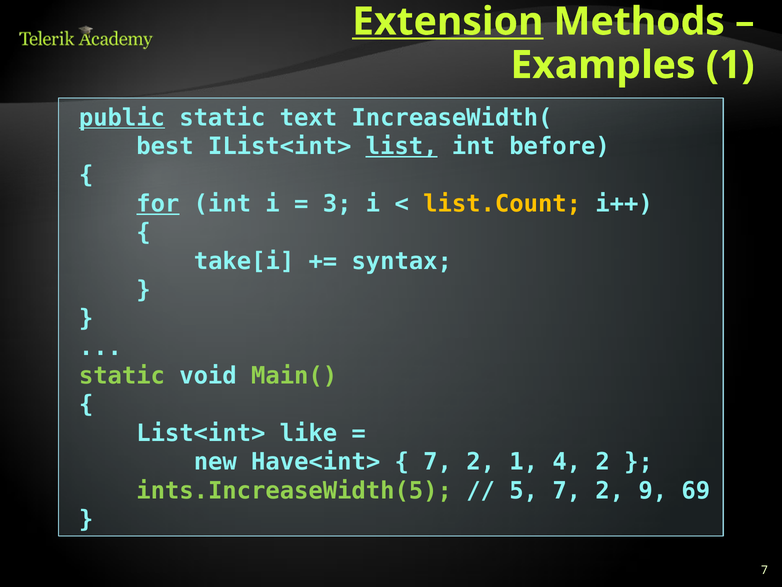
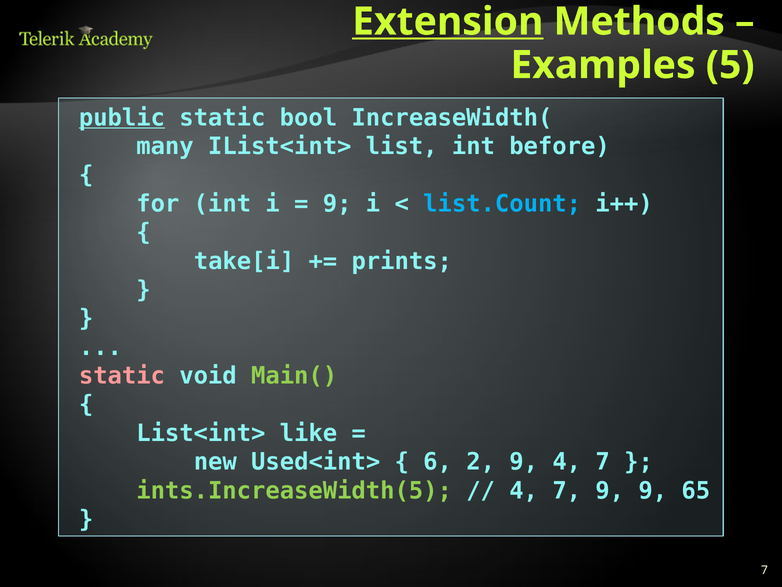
Examples 1: 1 -> 5 (730, 65)
text: text -> bool (308, 118)
best: best -> many (165, 146)
list underline: present -> none (402, 146)
for underline: present -> none (158, 204)
3: 3 -> 9 (337, 204)
list.Count colour: yellow -> light blue (502, 204)
syntax: syntax -> prints (402, 261)
static colour: light green -> pink (122, 376)
Have<int>: Have<int> -> Used<int> (316, 462)
7: 7 -> 6 (438, 462)
2 1: 1 -> 9 (524, 462)
2: 2 -> 7 (603, 462)
5: 5 -> 4 (524, 490)
2: 2 -> 9 (610, 490)
69: 69 -> 65 (696, 490)
